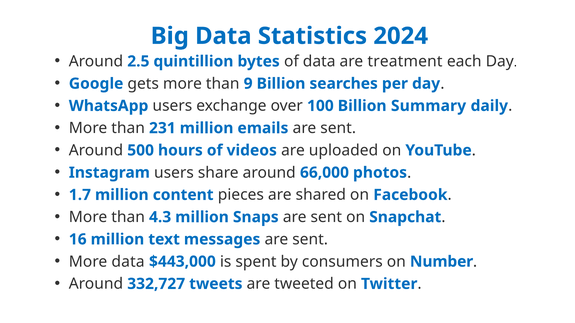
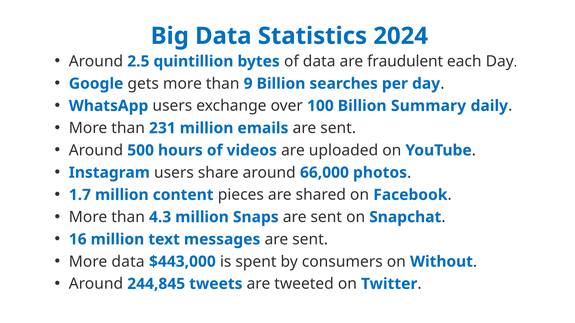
treatment: treatment -> fraudulent (405, 61)
Number: Number -> Without (441, 262)
332,727: 332,727 -> 244,845 (156, 284)
